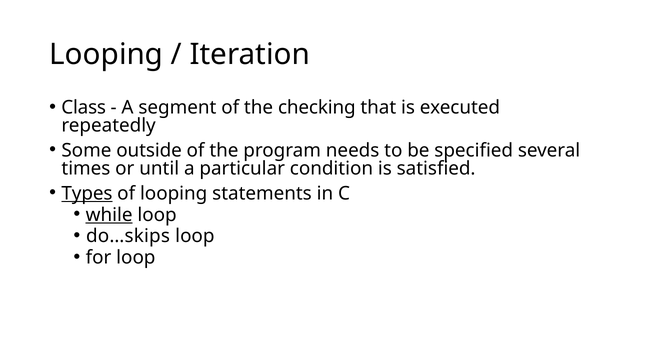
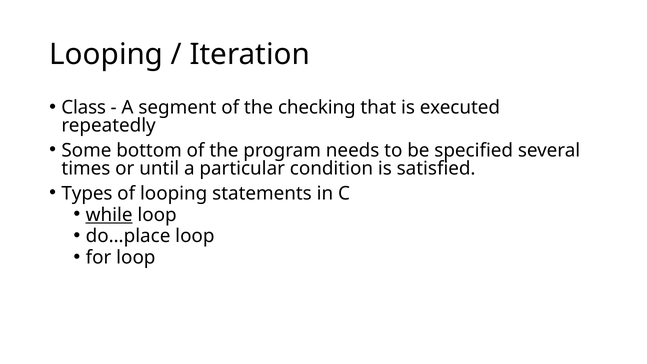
outside: outside -> bottom (149, 150)
Types underline: present -> none (87, 193)
do…skips: do…skips -> do…place (128, 236)
